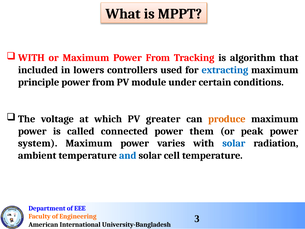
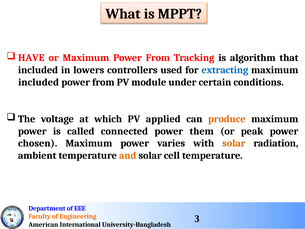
WITH: WITH -> HAVE (31, 58)
principle: principle -> included (39, 82)
greater: greater -> applied (163, 119)
system: system -> chosen (38, 143)
solar colour: blue -> orange (234, 143)
and colour: blue -> orange (128, 155)
